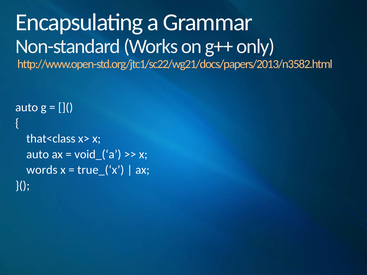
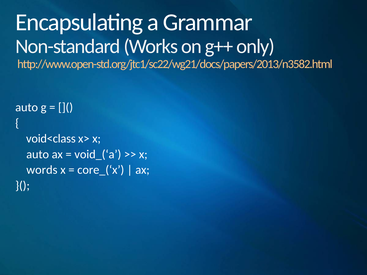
that<class: that<class -> void<class (51, 139)
true_(‘x: true_(‘x -> core_(‘x (101, 170)
